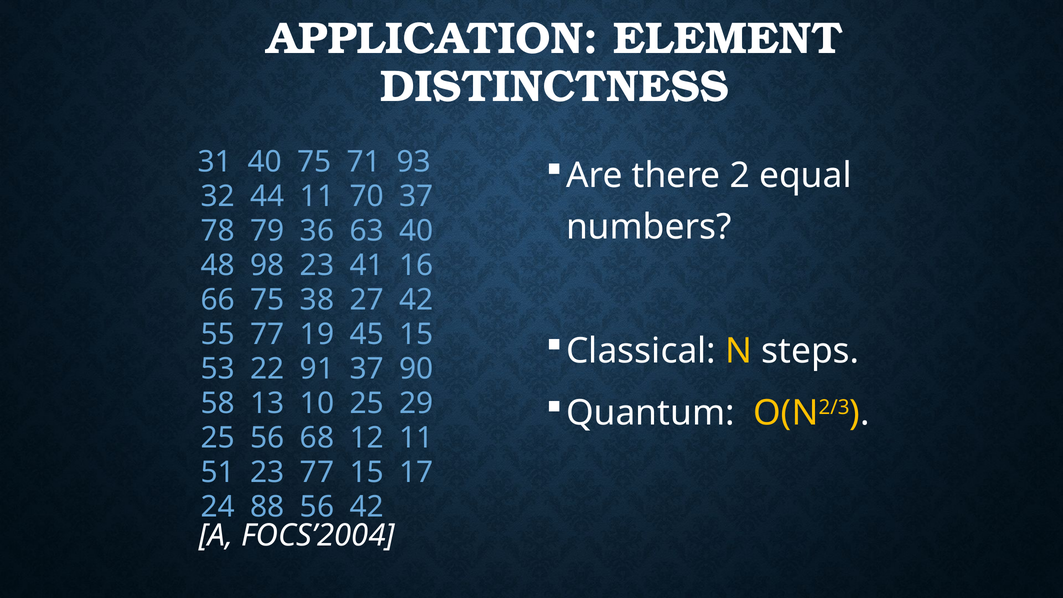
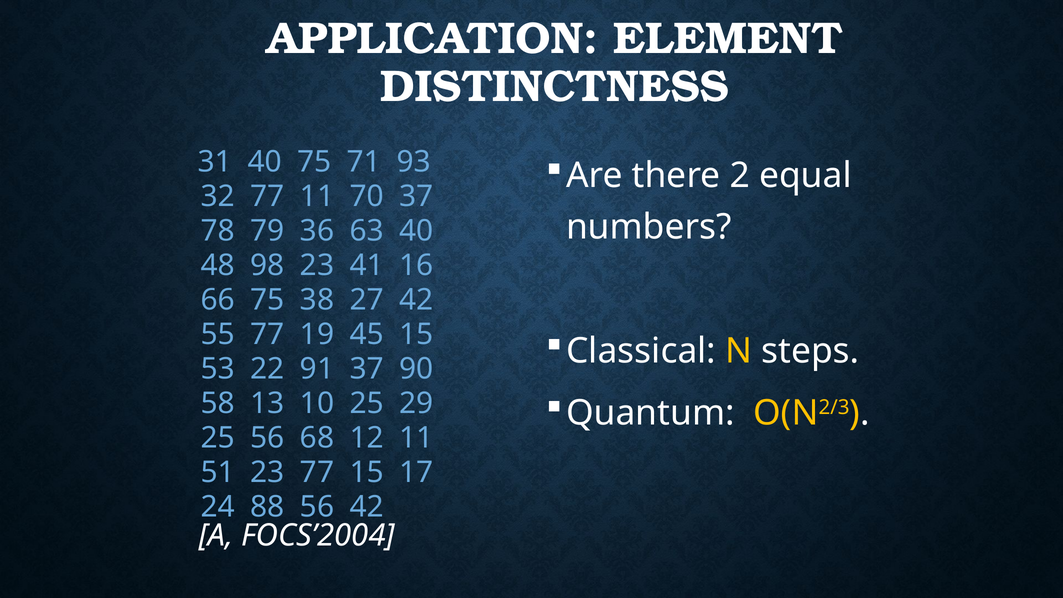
32 44: 44 -> 77 (267, 197)
